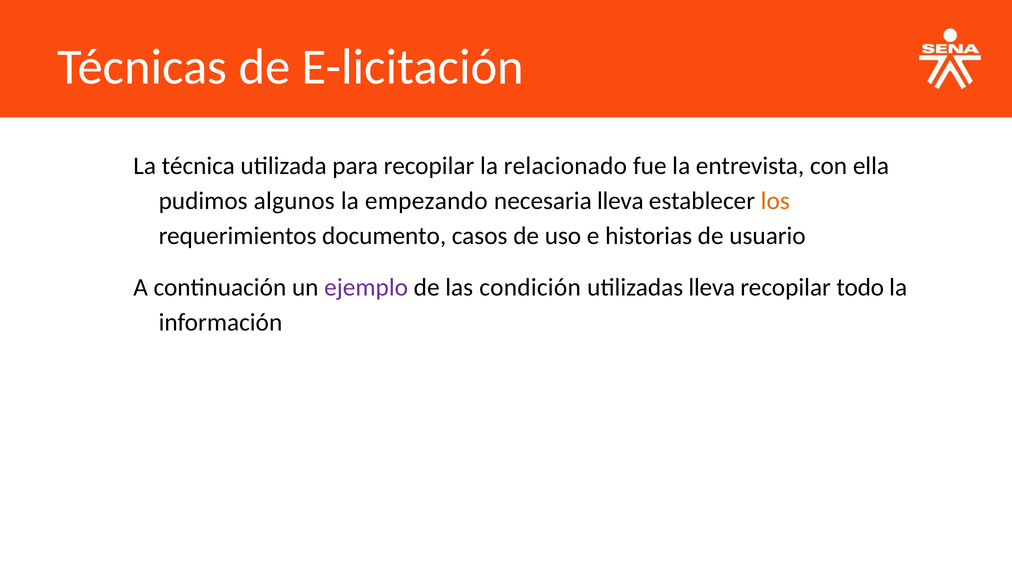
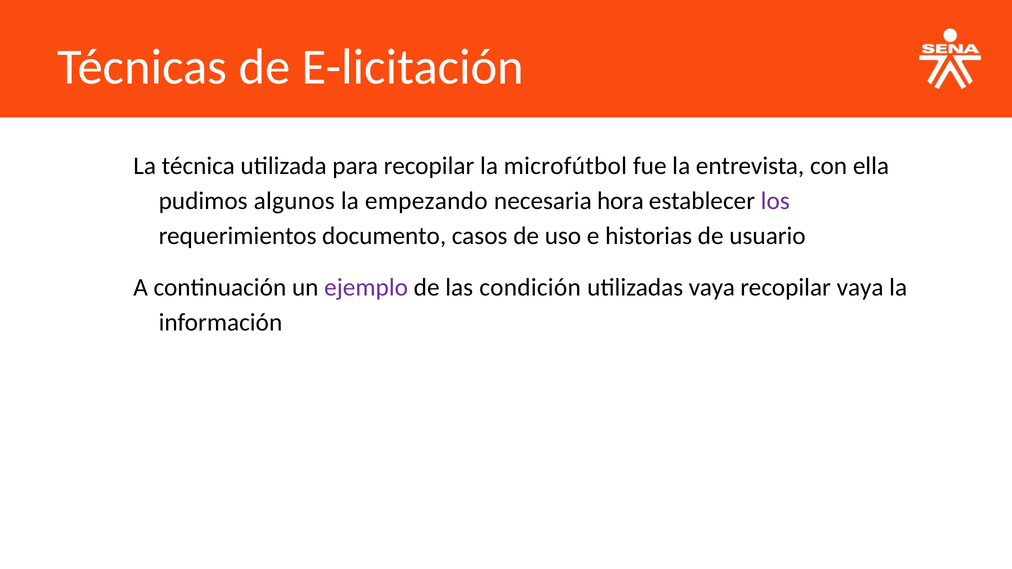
relacionado: relacionado -> microfútbol (565, 166)
necesaria lleva: lleva -> hora (620, 201)
los colour: orange -> purple (775, 201)
utilizadas lleva: lleva -> vaya (712, 288)
recopilar todo: todo -> vaya (860, 288)
